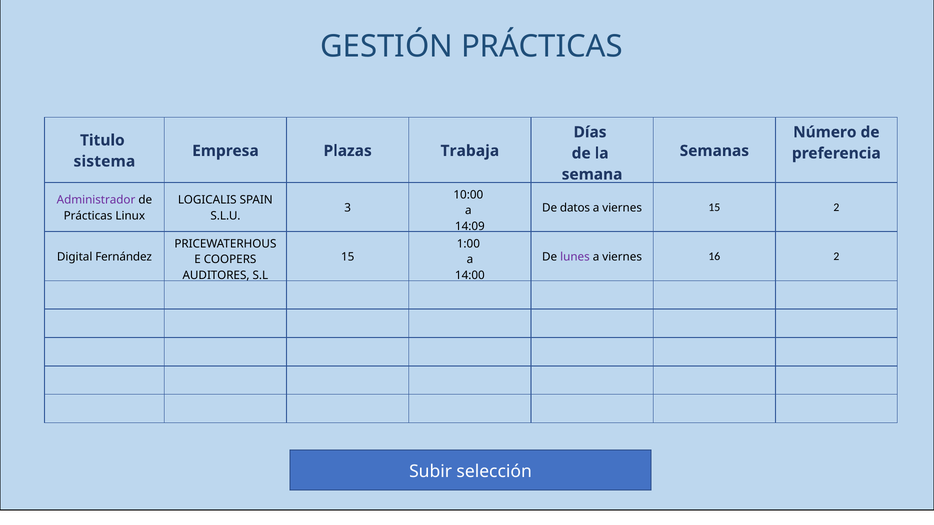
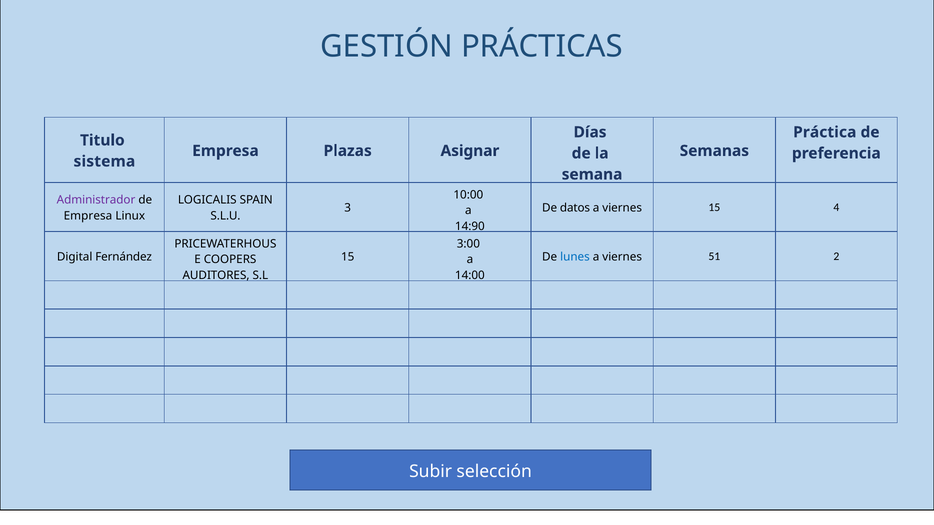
Número: Número -> Práctica (825, 132)
Trabaja: Trabaja -> Asignar (470, 151)
15 2: 2 -> 4 (836, 207)
Prácticas: Prácticas -> Empresa (88, 216)
14:09: 14:09 -> 14:90 (470, 227)
1:00: 1:00 -> 3:00 (468, 244)
lunes colour: purple -> blue (575, 257)
16: 16 -> 51 (714, 256)
